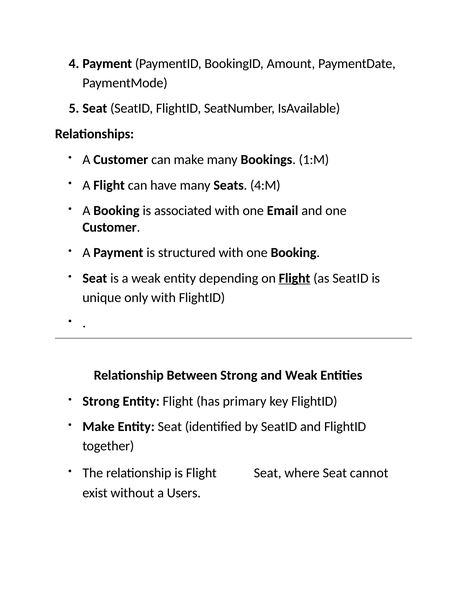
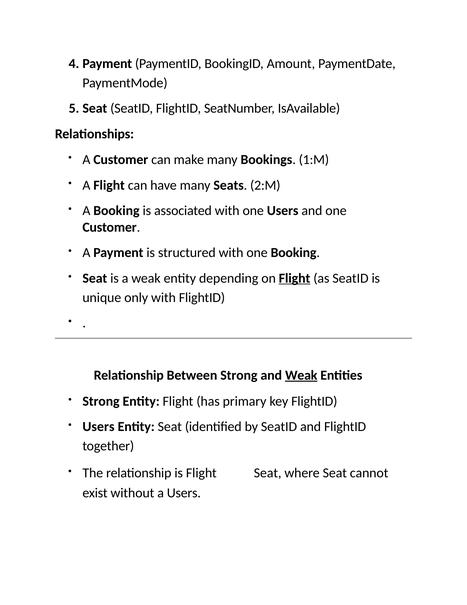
4:M: 4:M -> 2:M (265, 185)
one Email: Email -> Users (283, 210)
Weak underline: none -> present (301, 375)
Make: Make -> Users (98, 426)
